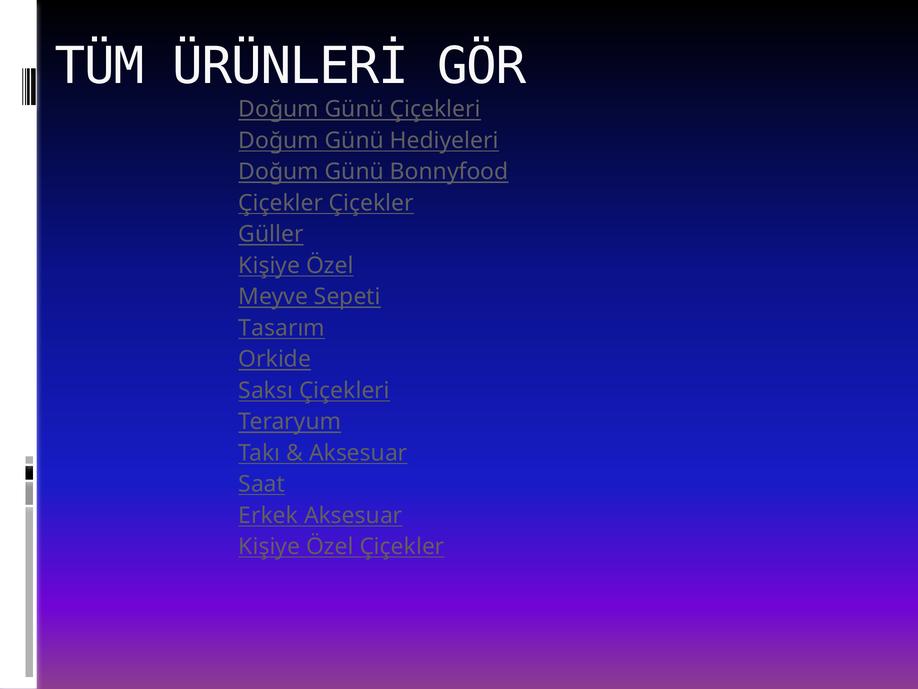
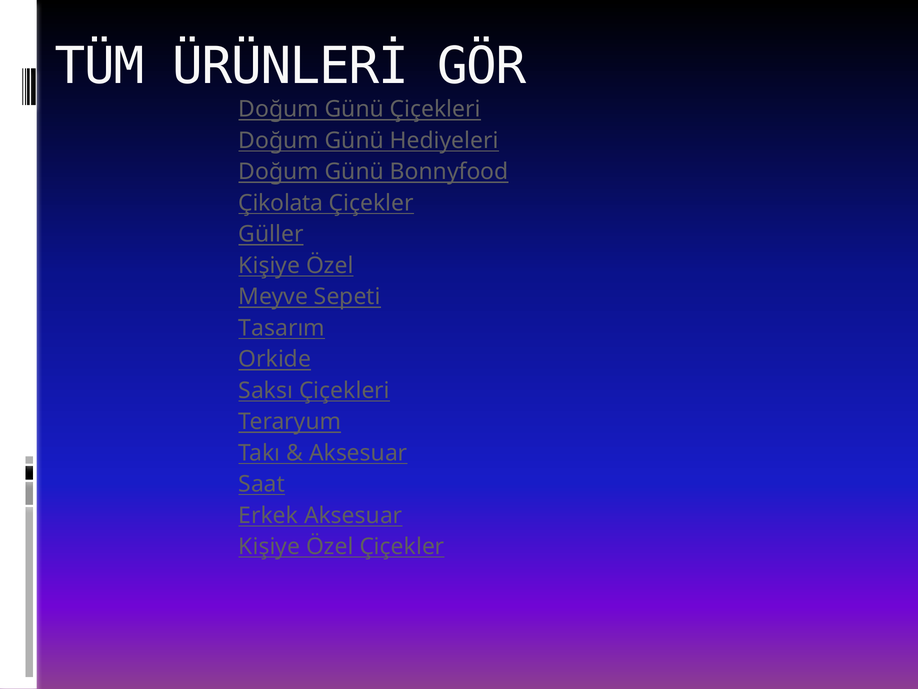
Çiçekler: Çiçekler -> Çikolata (281, 203)
